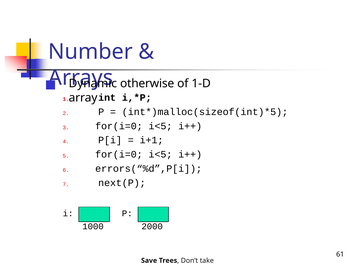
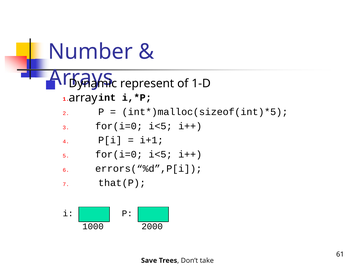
otherwise: otherwise -> represent (147, 84)
next(P: next(P -> that(P (122, 183)
